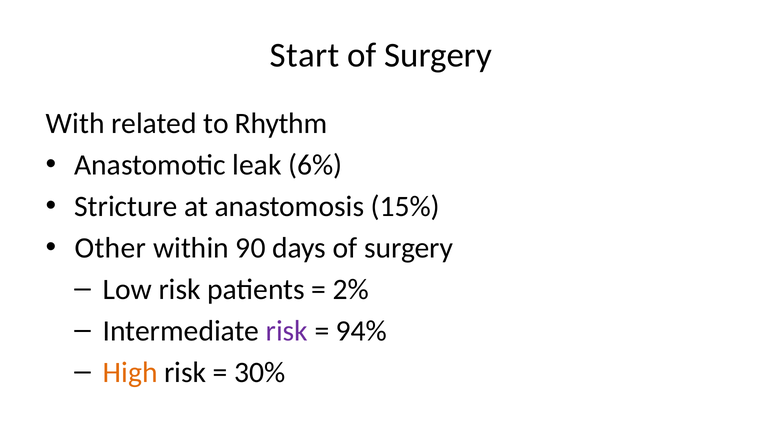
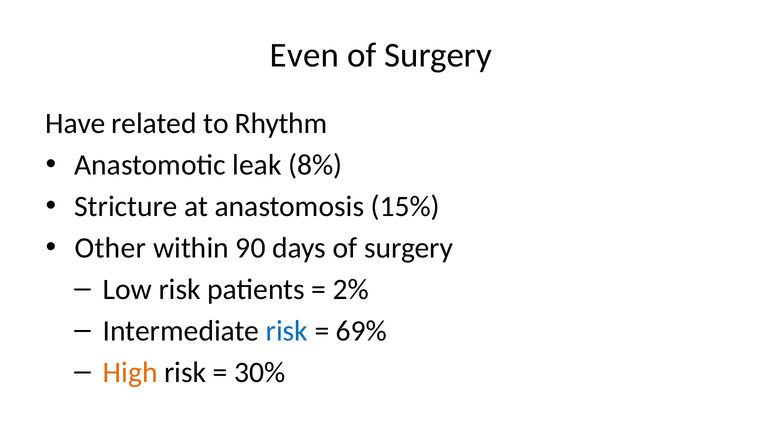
Start: Start -> Even (305, 55)
With: With -> Have (75, 124)
6%: 6% -> 8% (315, 165)
risk colour: purple -> blue (287, 331)
94%: 94% -> 69% (362, 331)
